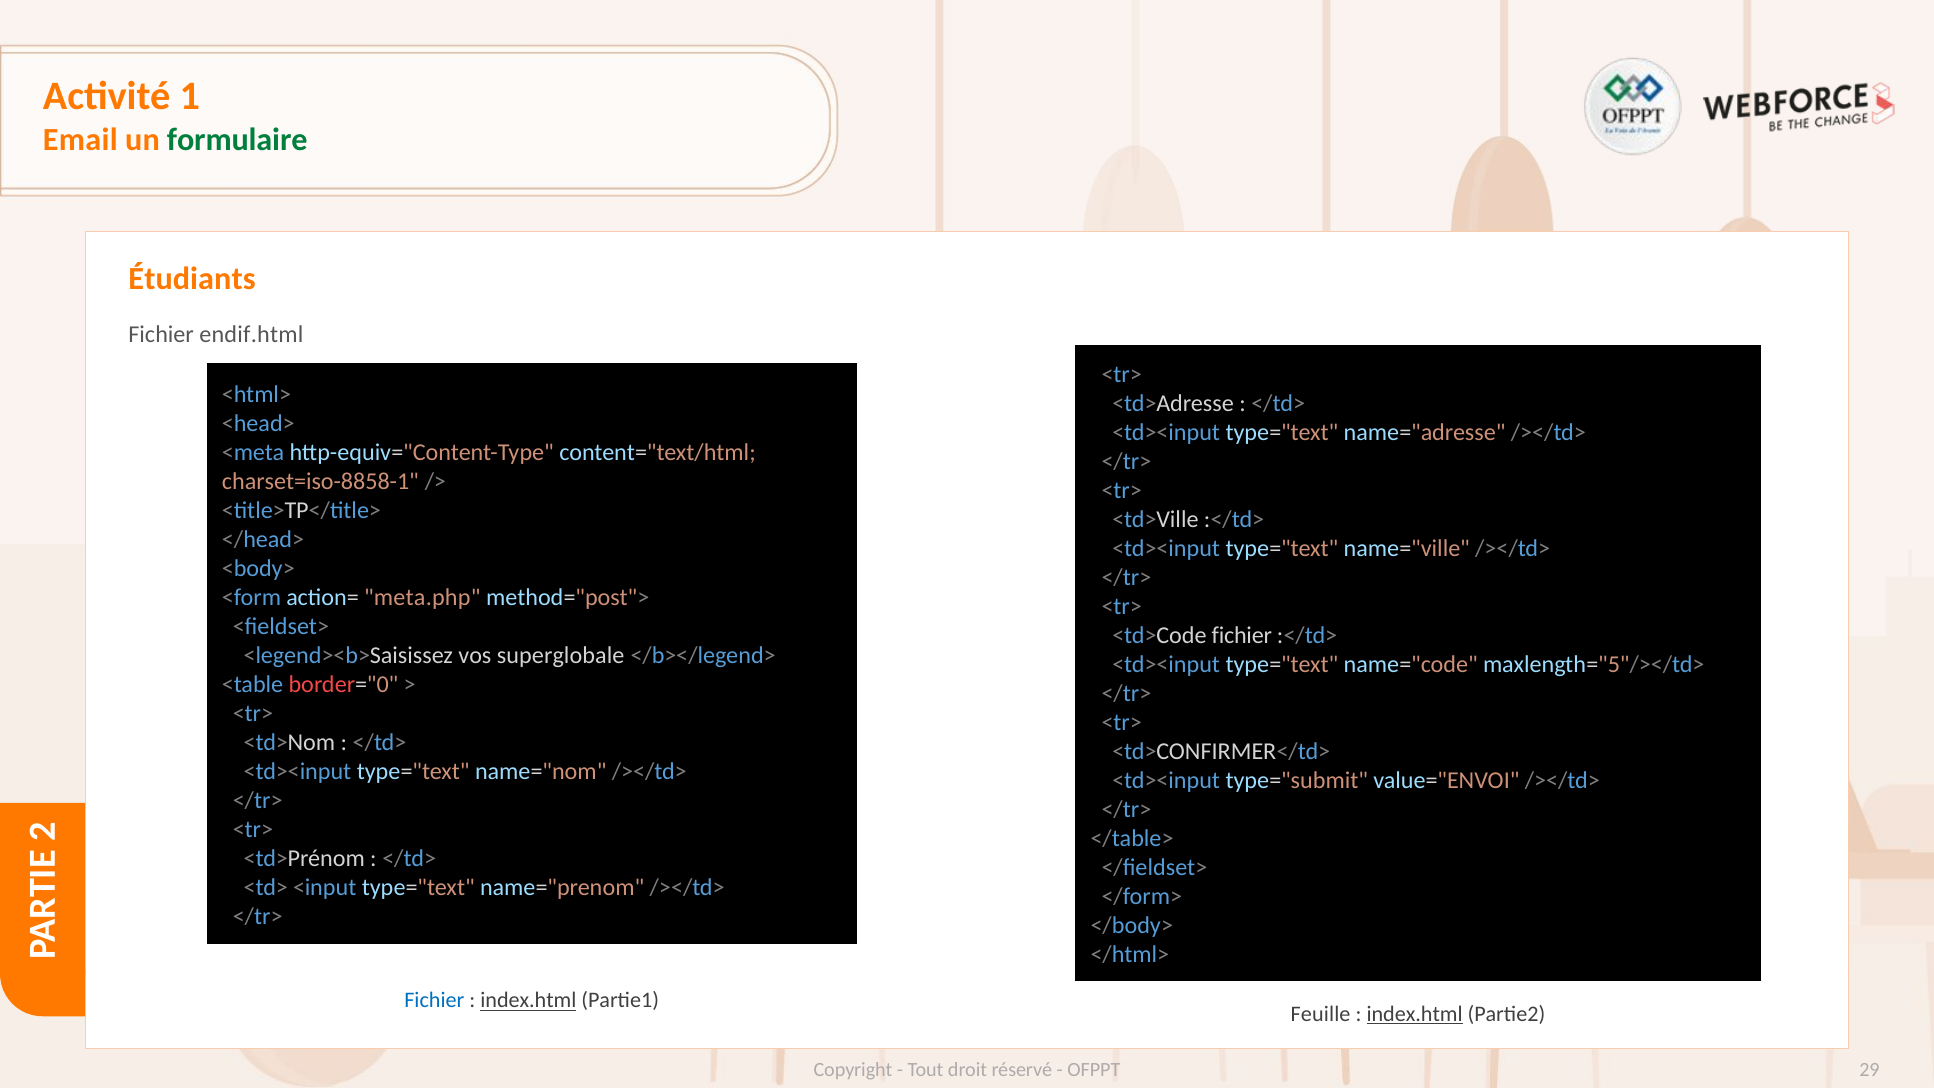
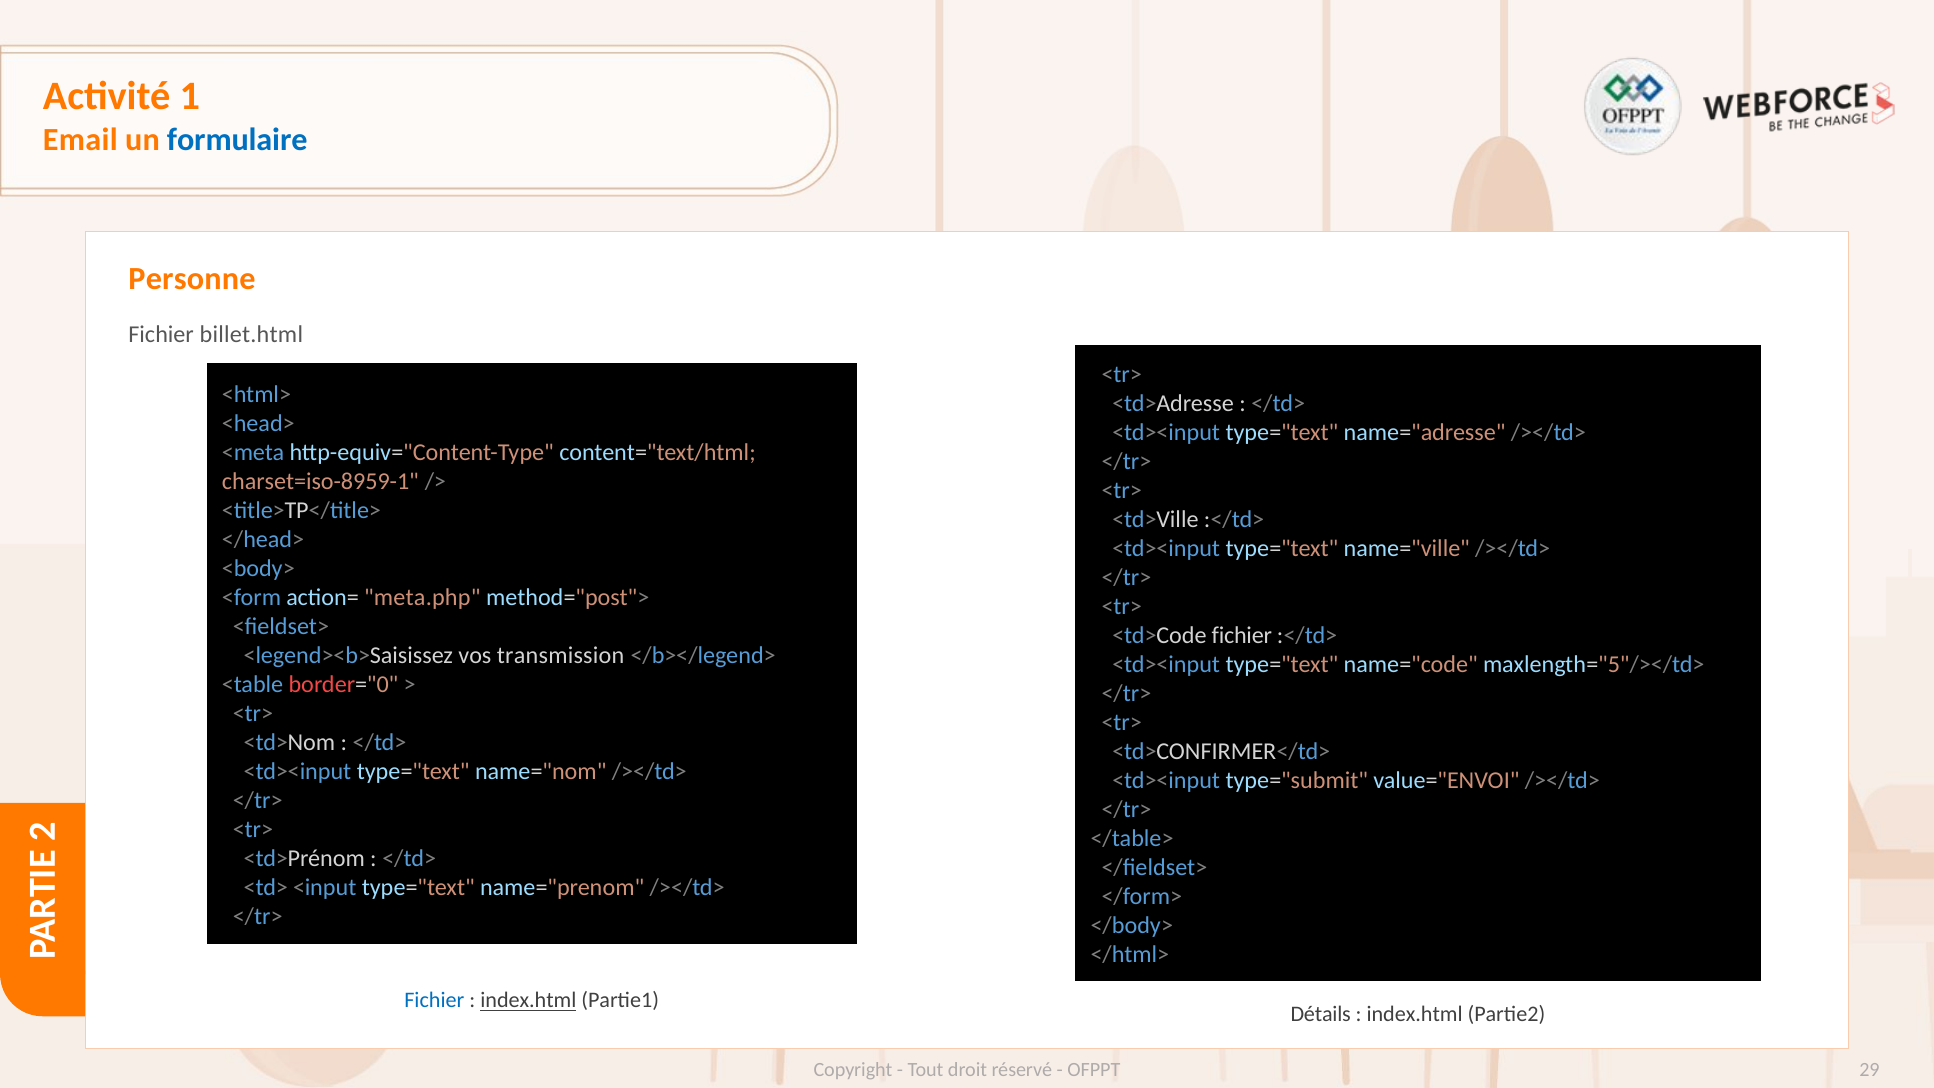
formulaire colour: green -> blue (237, 139)
Étudiants: Étudiants -> Personne (192, 279)
endif.html: endif.html -> billet.html (251, 335)
charset=iso-8858-1: charset=iso-8858-1 -> charset=iso-8959-1 (320, 481)
superglobale: superglobale -> transmission (561, 655)
Feuille: Feuille -> Détails (1321, 1014)
index.html underline: present -> none (1415, 1014)
